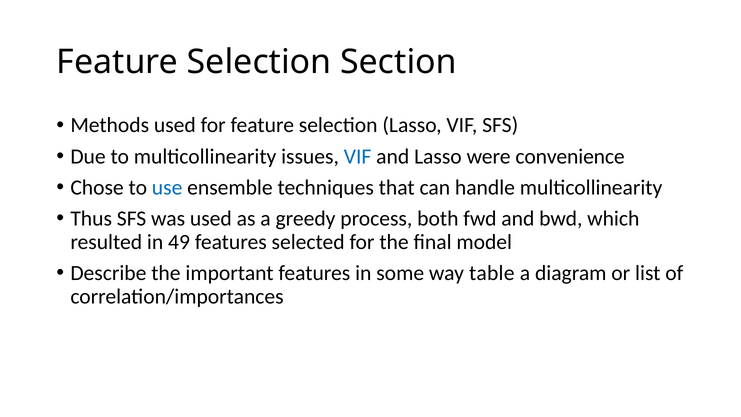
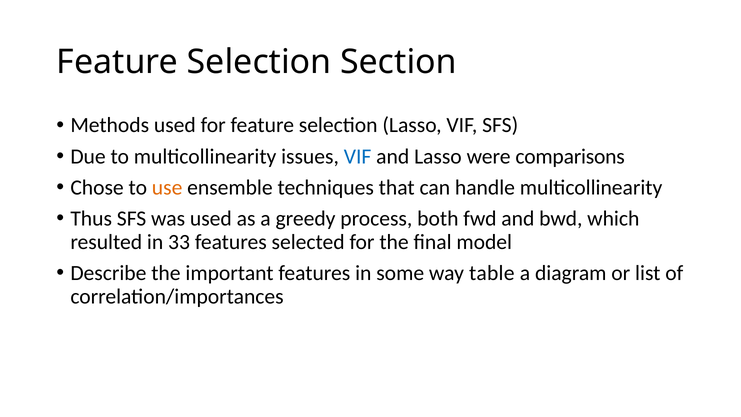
convenience: convenience -> comparisons (570, 156)
use colour: blue -> orange (167, 187)
49: 49 -> 33 (179, 242)
